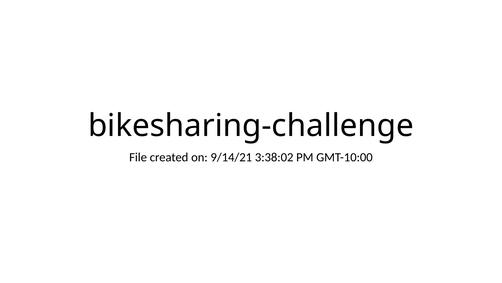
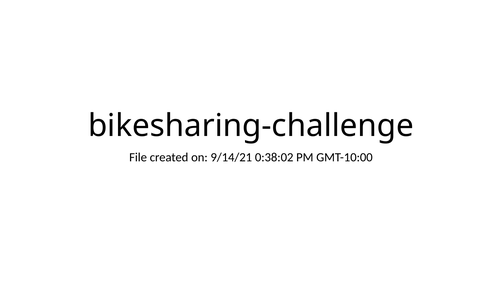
3:38:02: 3:38:02 -> 0:38:02 (274, 157)
